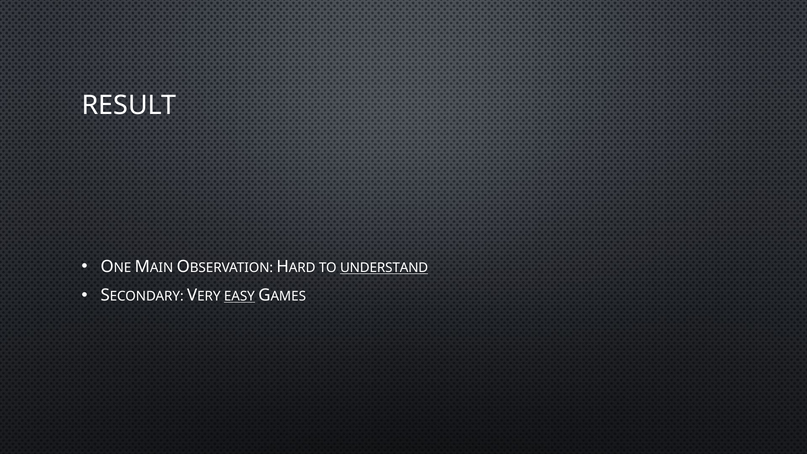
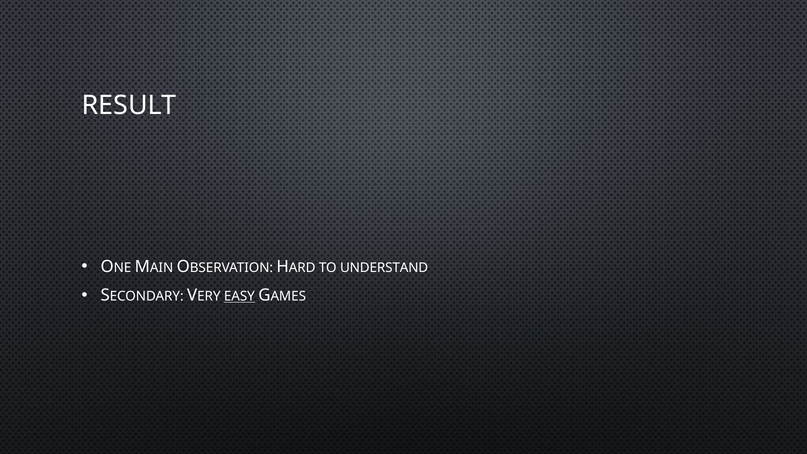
UNDERSTAND underline: present -> none (384, 268)
